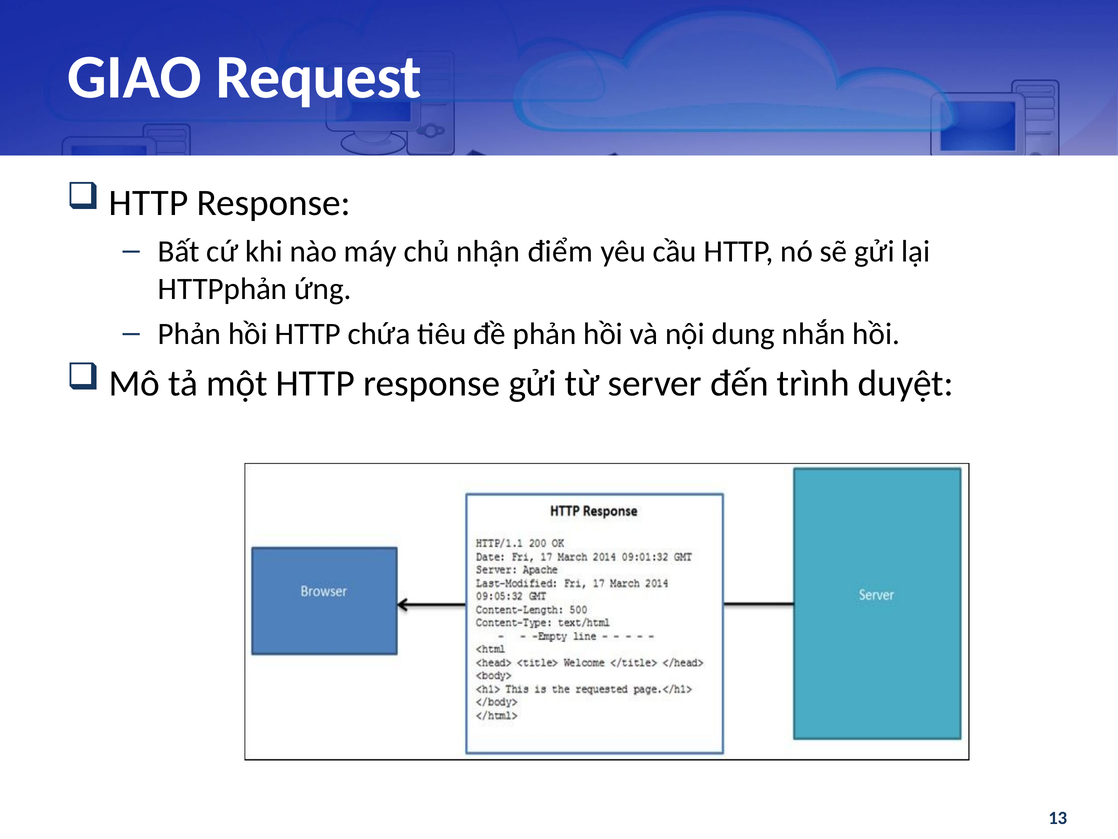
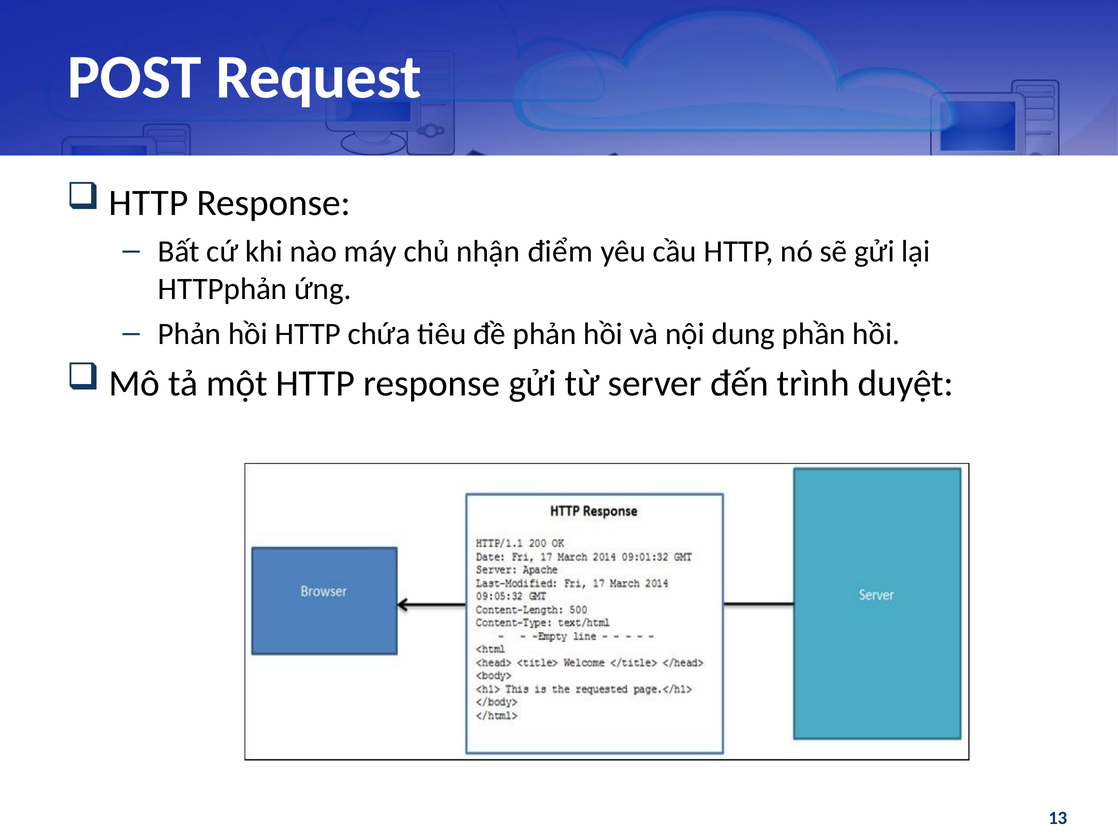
GIAO: GIAO -> POST (134, 77)
nhắn: nhắn -> phần (814, 334)
